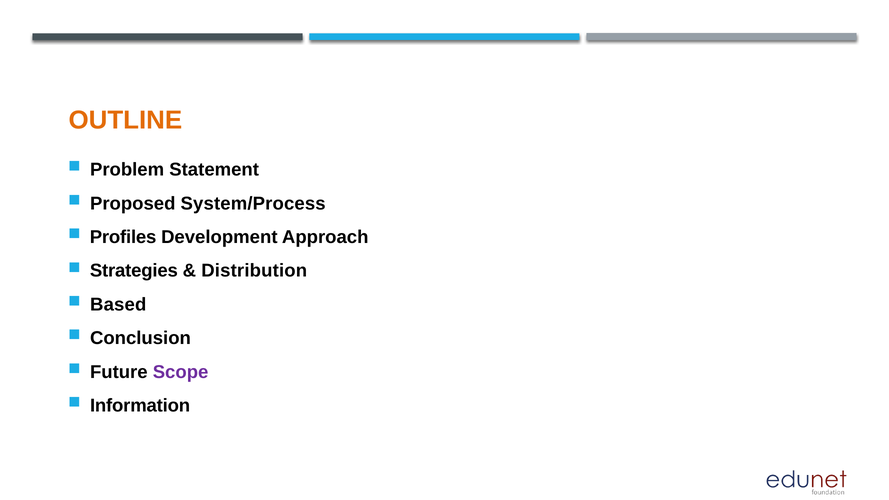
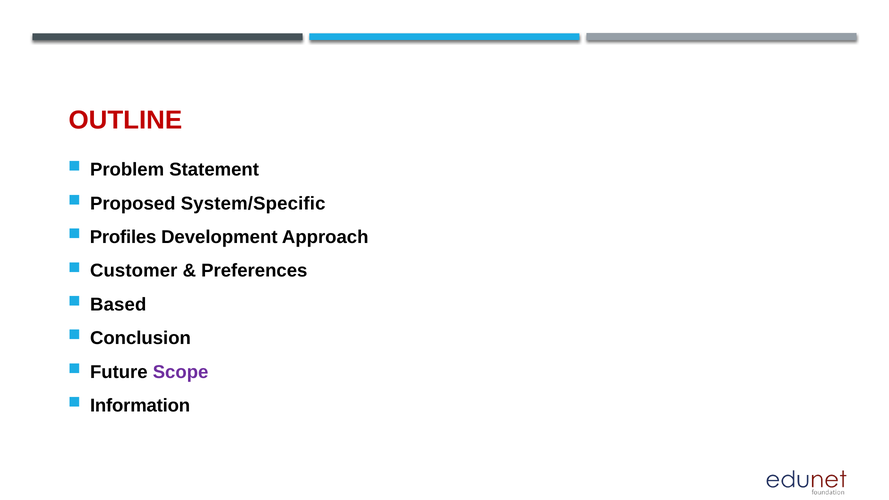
OUTLINE colour: orange -> red (125, 120)
System/Process: System/Process -> System/Specific (253, 203)
Strategies: Strategies -> Customer (134, 271)
Distribution: Distribution -> Preferences (254, 271)
